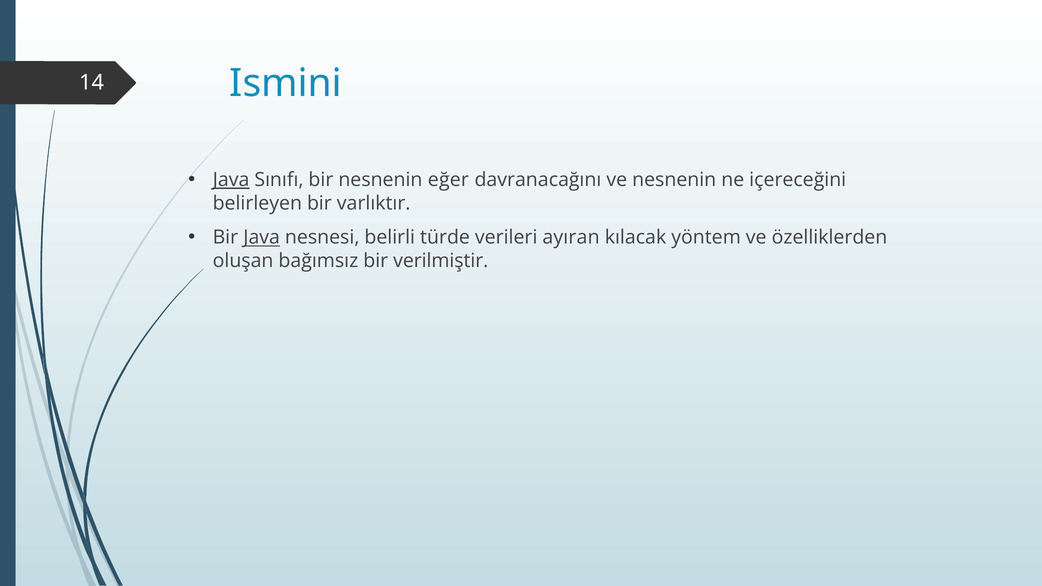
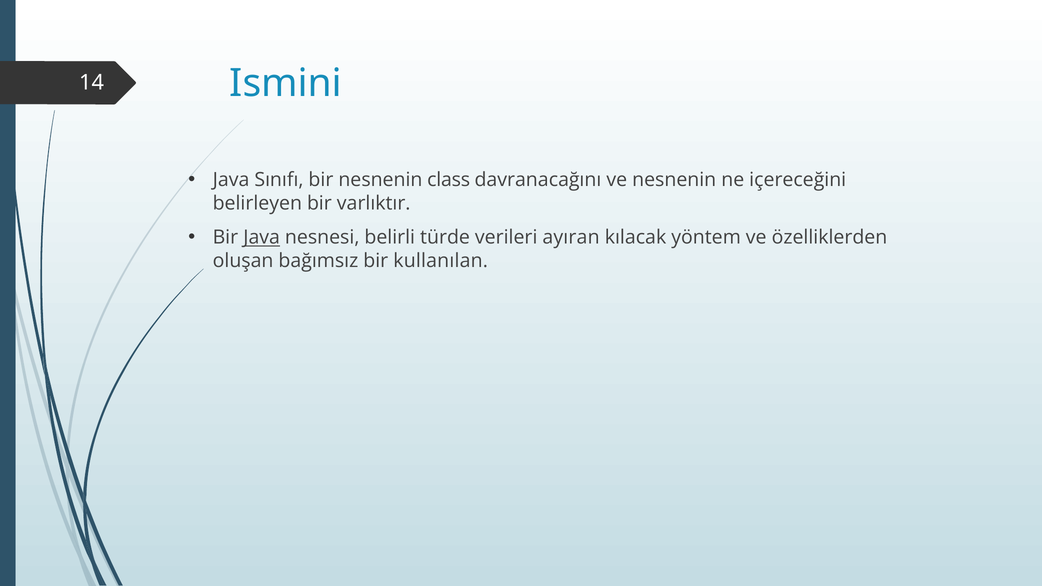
Java underline: present -> none (231, 180)
eğer: eğer -> class (449, 180)
verilmiştir: verilmiştir -> kullanılan (441, 261)
